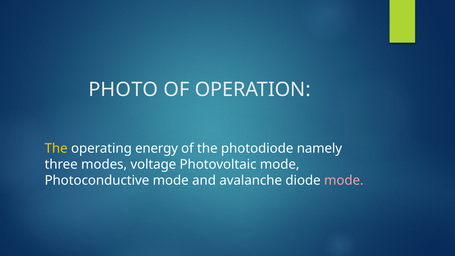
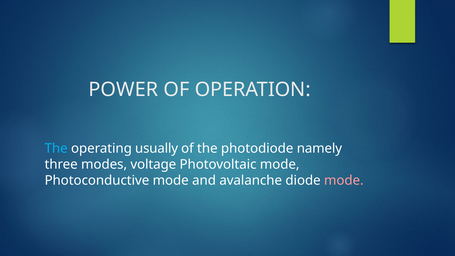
PHOTO: PHOTO -> POWER (123, 90)
The colour: yellow -> light blue (56, 149)
energy: energy -> usually (157, 149)
